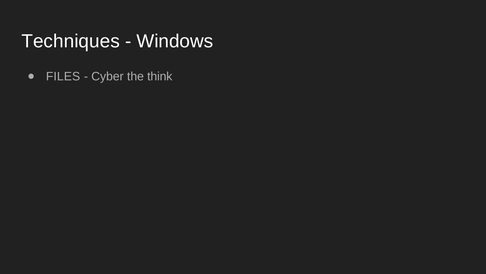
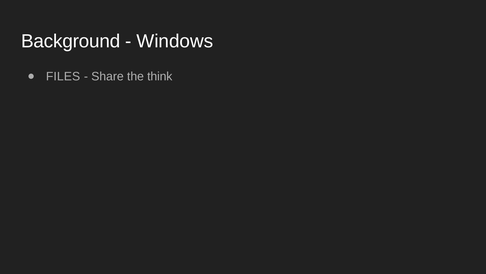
Techniques: Techniques -> Background (71, 41)
Cyber: Cyber -> Share (107, 76)
